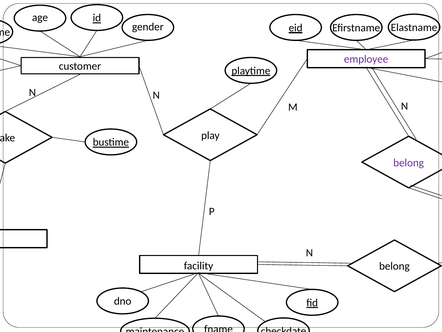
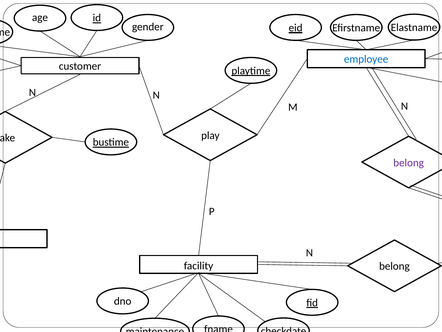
employee colour: purple -> blue (366, 59)
